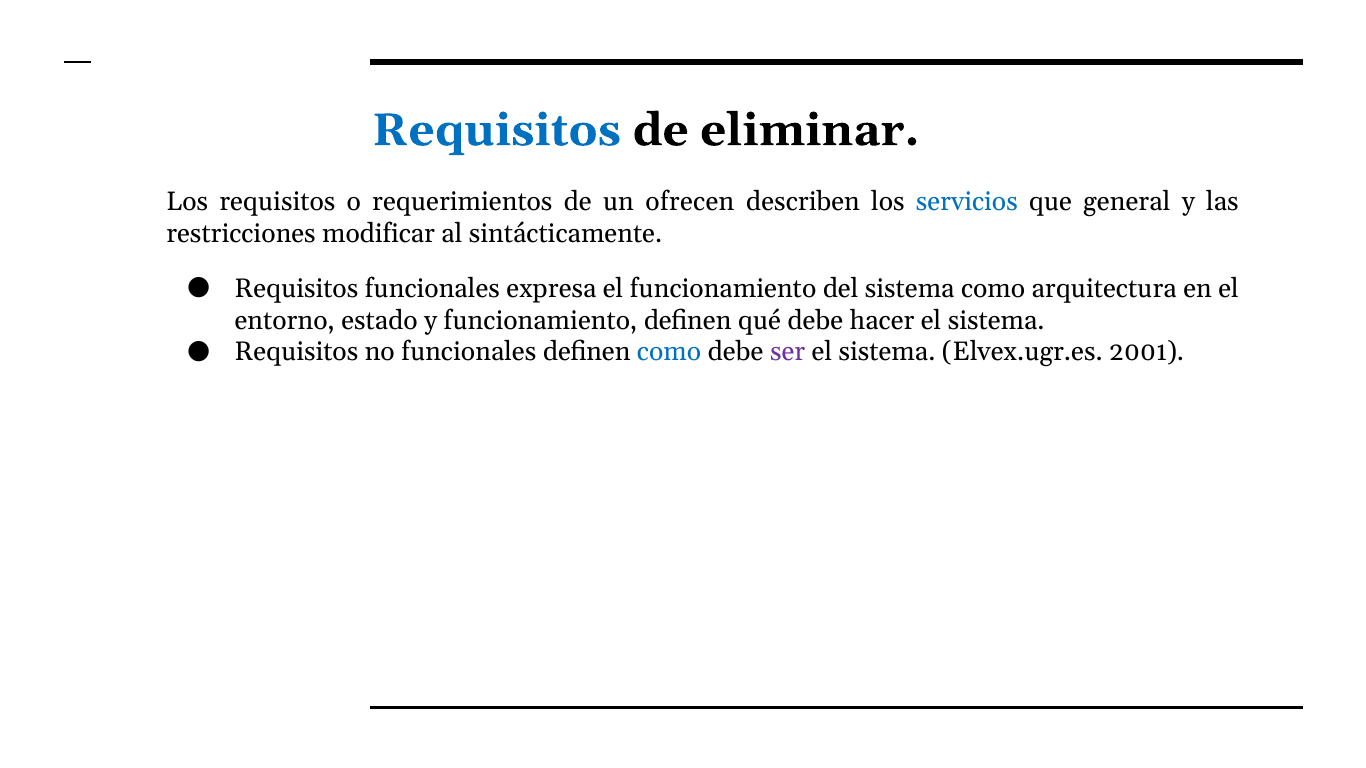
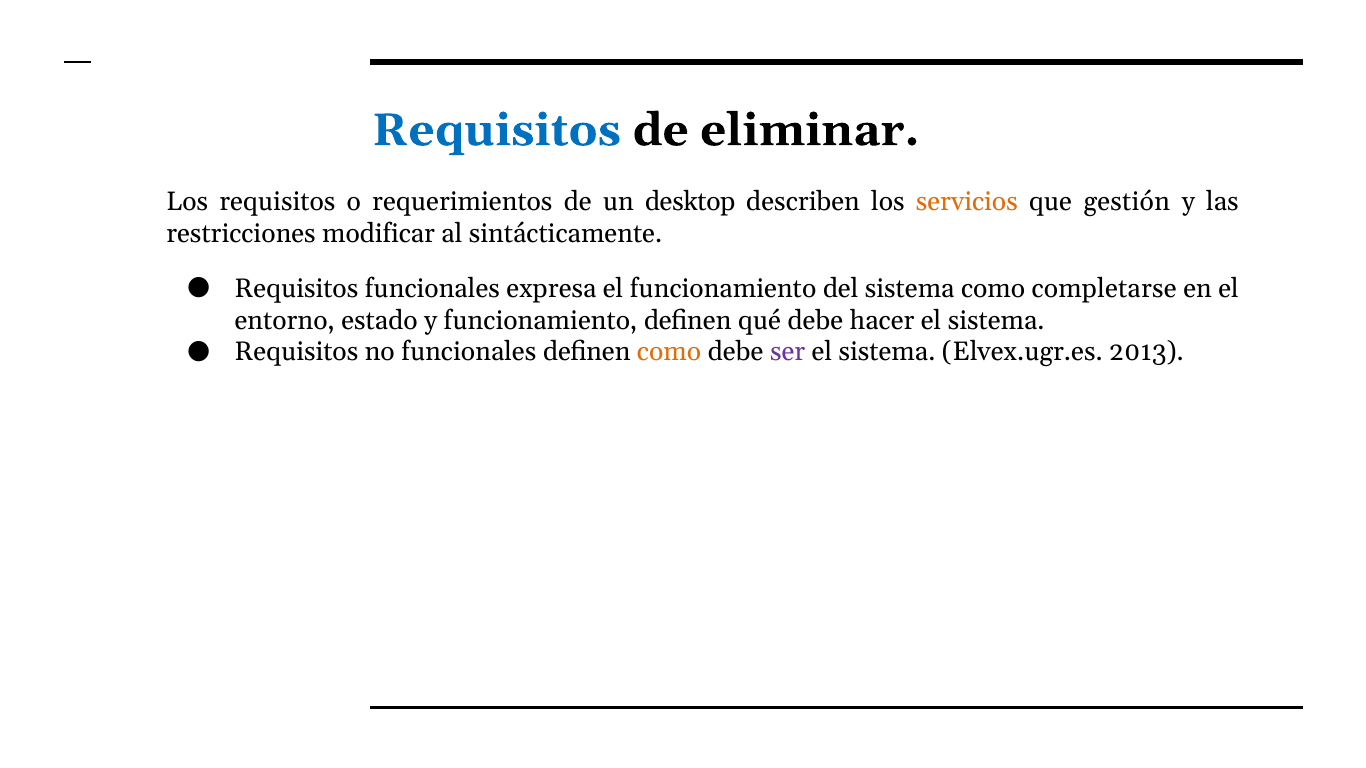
ofrecen: ofrecen -> desktop (690, 202)
servicios colour: blue -> orange (967, 202)
general: general -> gestión (1127, 202)
arquitectura: arquitectura -> completarse (1104, 288)
como colour: blue -> orange (669, 352)
2001: 2001 -> 2013 (1146, 352)
